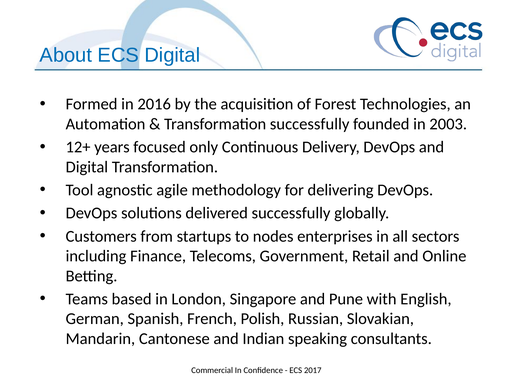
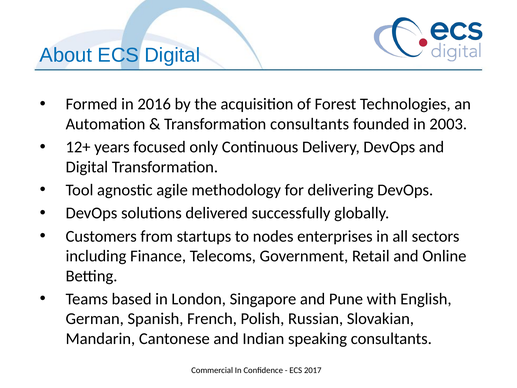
Transformation successfully: successfully -> consultants (310, 124)
